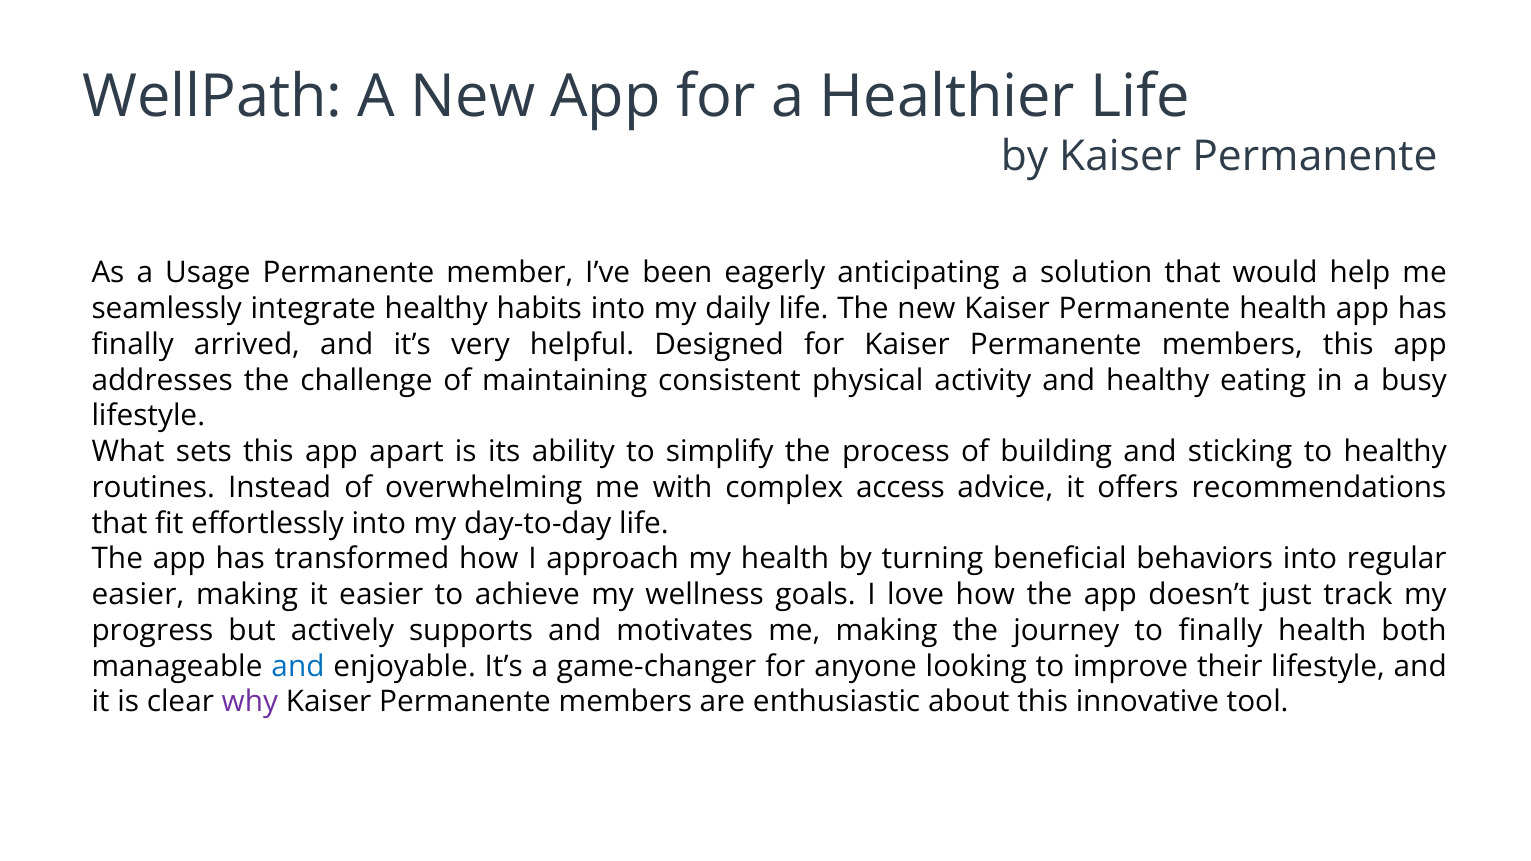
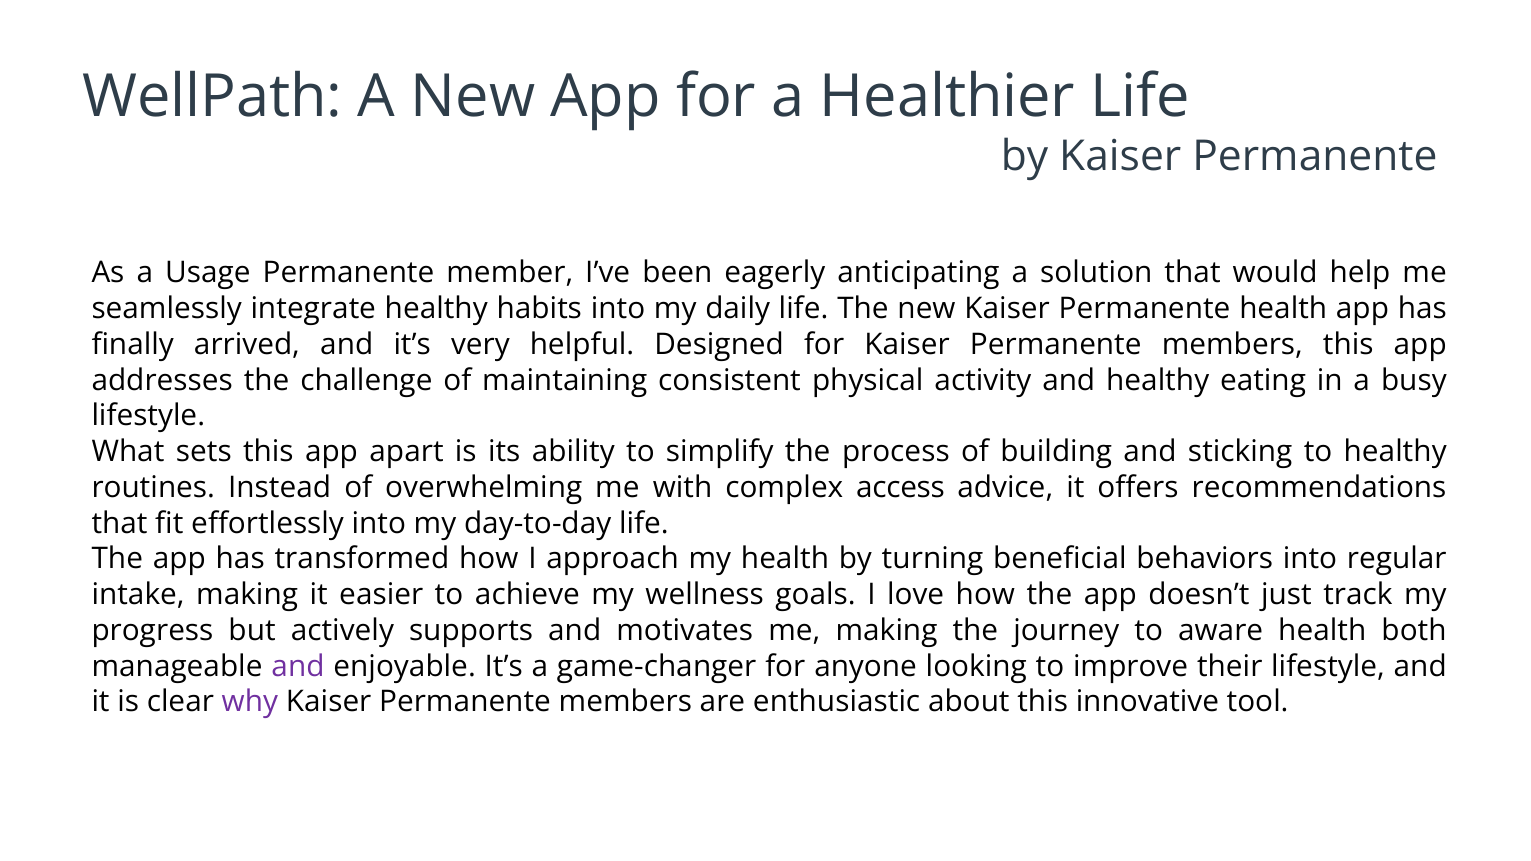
easier: easier -> intake (138, 595)
to finally: finally -> aware (1221, 631)
and colour: blue -> purple (298, 666)
